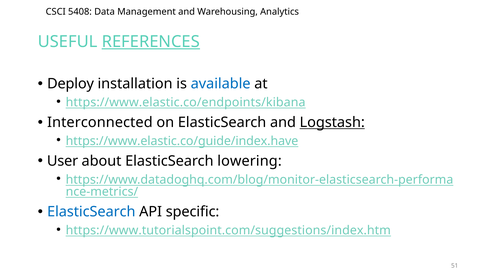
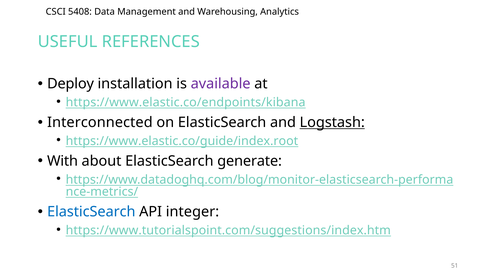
REFERENCES underline: present -> none (151, 42)
available colour: blue -> purple (221, 84)
https://www.elastic.co/guide/index.have: https://www.elastic.co/guide/index.have -> https://www.elastic.co/guide/index.root (182, 141)
User: User -> With (63, 161)
lowering: lowering -> generate (250, 161)
specific: specific -> integer (192, 212)
